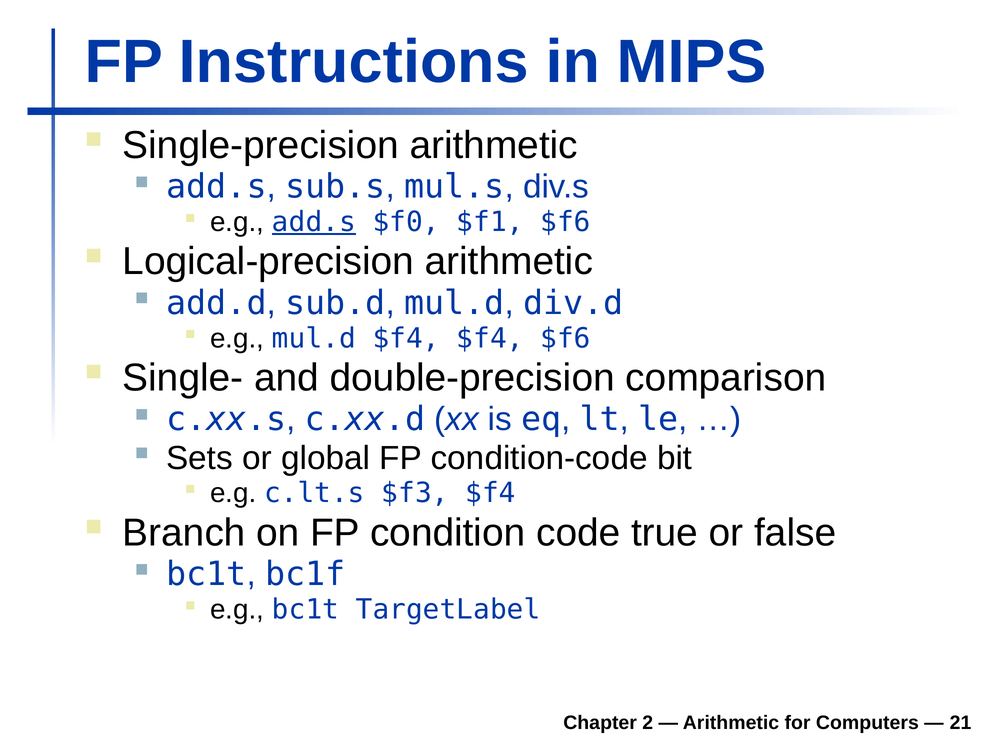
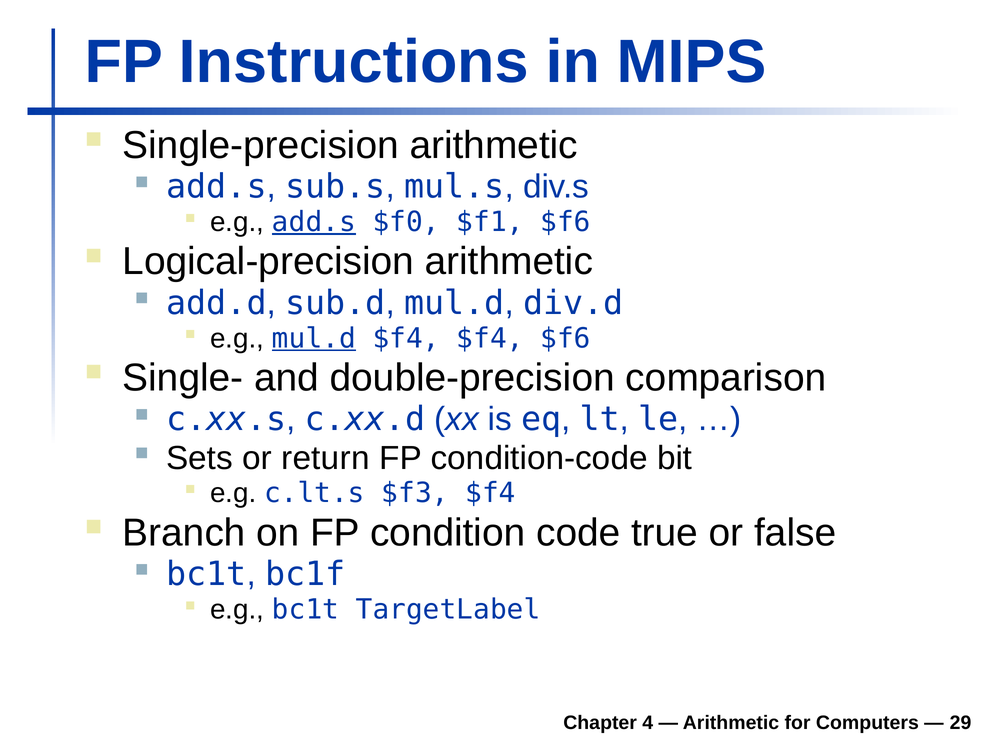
mul.d underline: none -> present (314, 338)
global: global -> return (325, 458)
2: 2 -> 4 (648, 723)
21: 21 -> 29 (961, 723)
